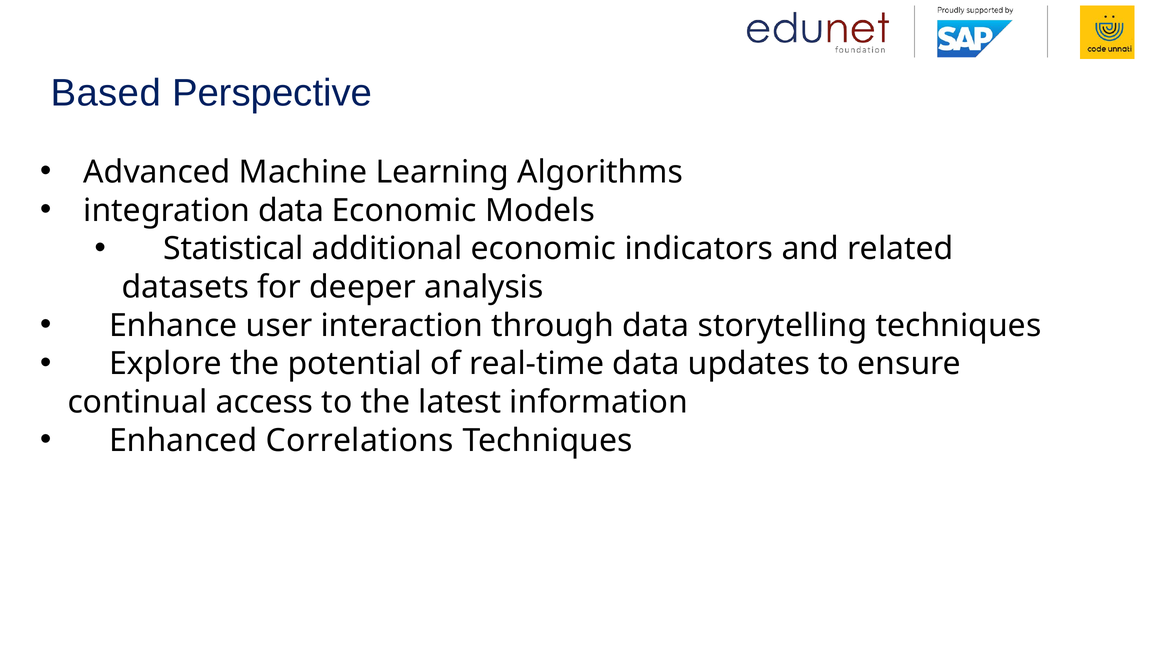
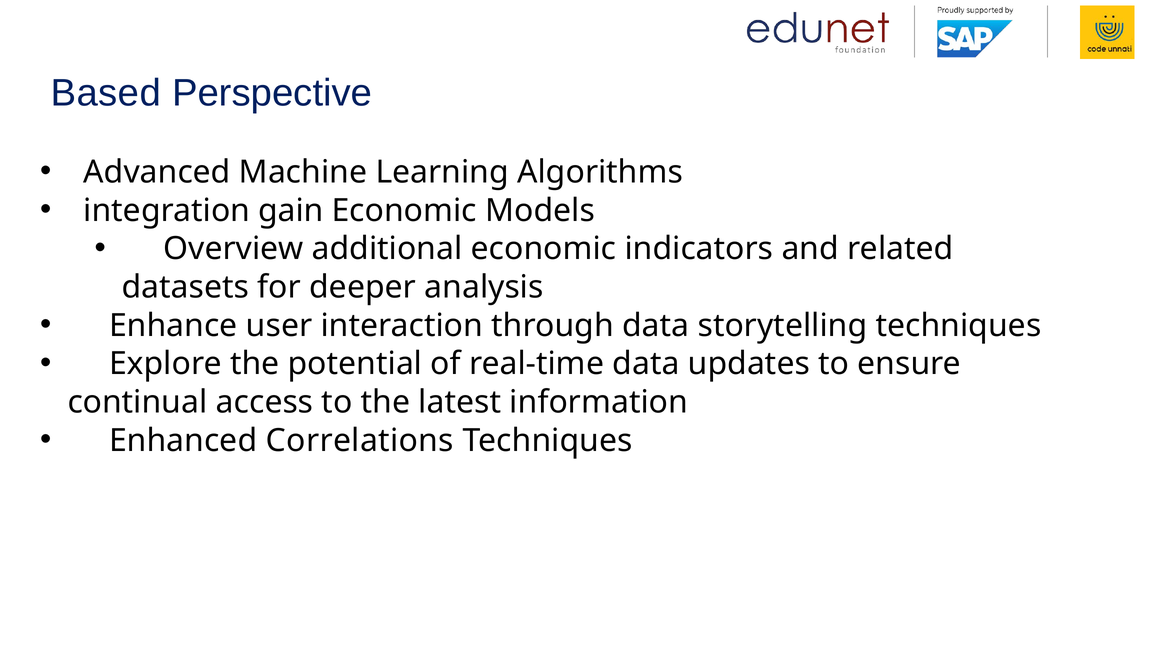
integration data: data -> gain (291, 210)
Statistical: Statistical -> Overview (233, 249)
